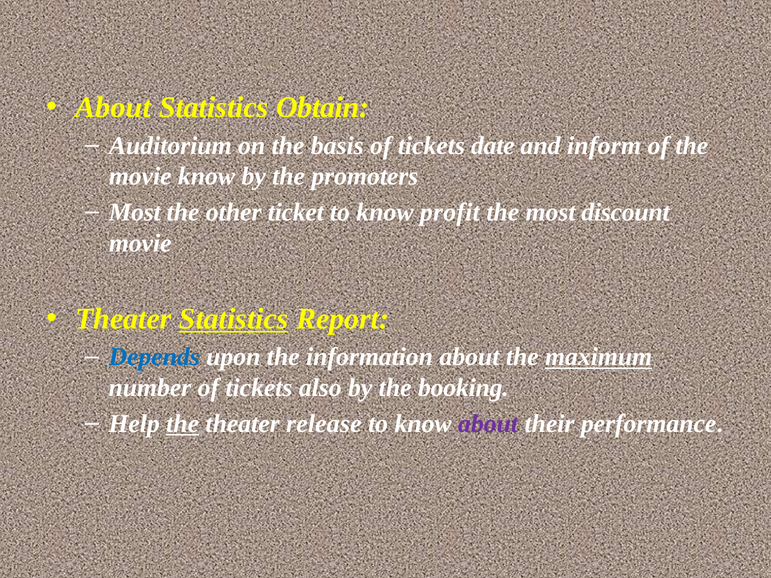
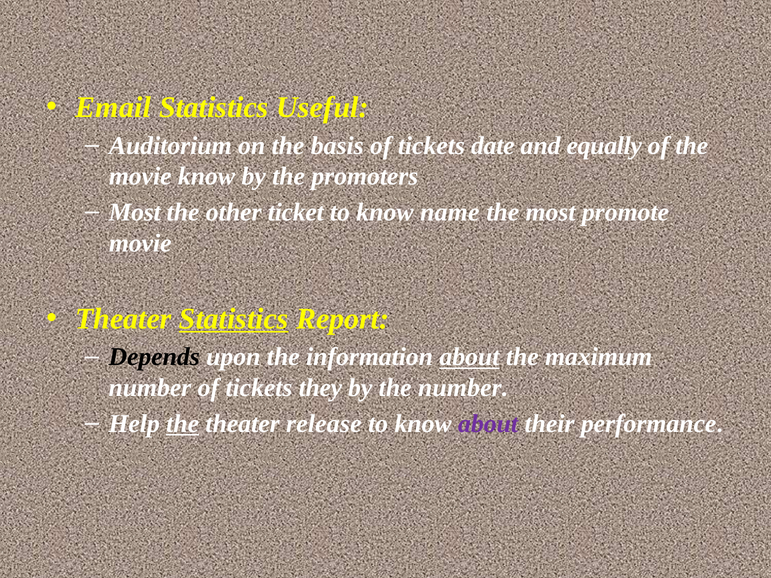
About: About -> Email (113, 107)
Obtain: Obtain -> Useful (322, 107)
inform: inform -> equally (604, 146)
profit: profit -> name (450, 212)
discount: discount -> promote (625, 212)
Depends colour: blue -> black (154, 357)
about underline: none -> present (469, 357)
maximum underline: present -> none (599, 357)
also: also -> they (320, 388)
the booking: booking -> number (463, 388)
